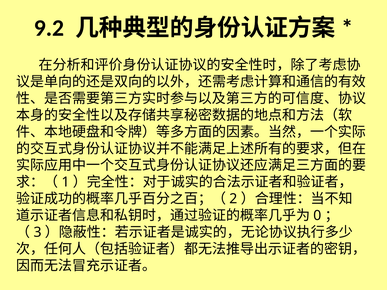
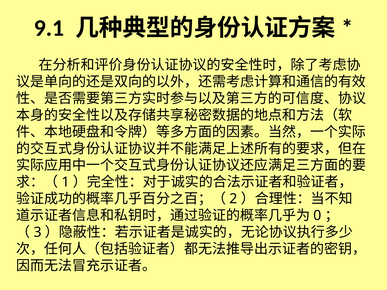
9.2: 9.2 -> 9.1 (49, 28)
